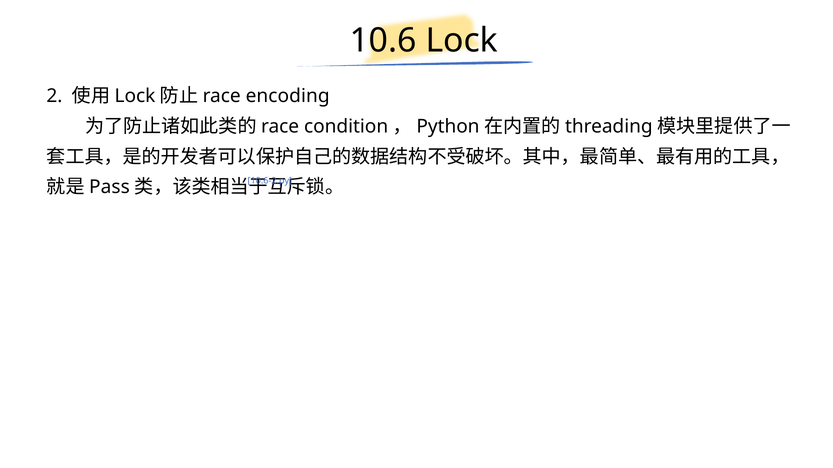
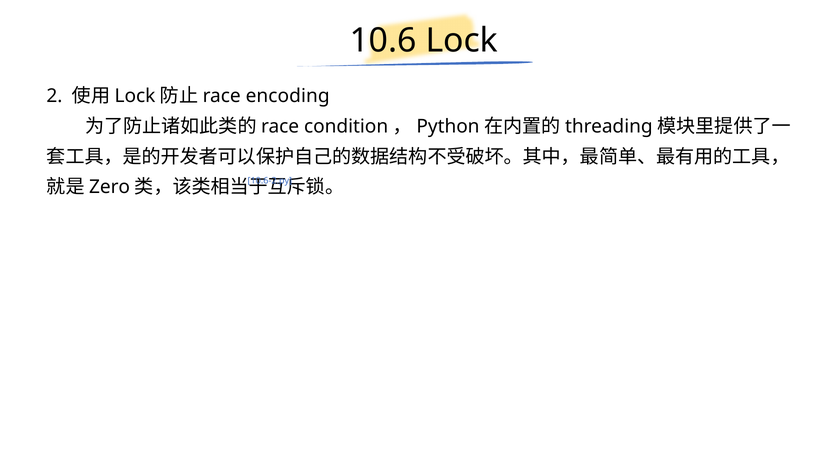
Pass: Pass -> Zero (110, 187)
